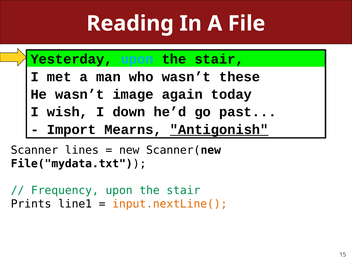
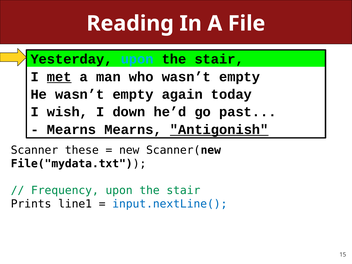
met underline: none -> present (59, 77)
who wasn’t these: these -> empty (240, 77)
He wasn’t image: image -> empty (133, 94)
Import: Import -> Mearns (72, 130)
lines: lines -> these (82, 150)
input.nextLine( colour: orange -> blue (170, 204)
